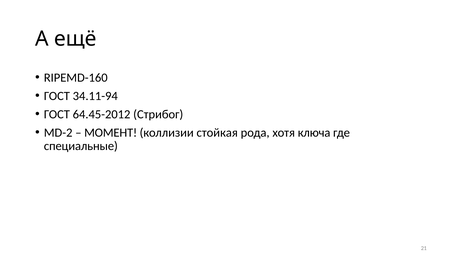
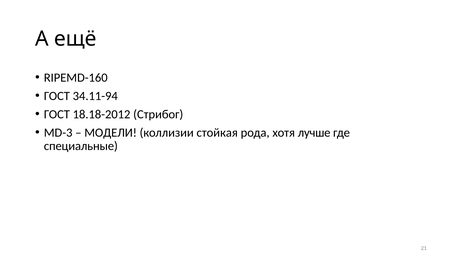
64.45-2012: 64.45-2012 -> 18.18-2012 (102, 114)
MD-2: MD-2 -> MD-3 (58, 133)
МОМЕНТ: МОМЕНТ -> МОДЕЛИ (111, 133)
ключа: ключа -> лучше (314, 133)
